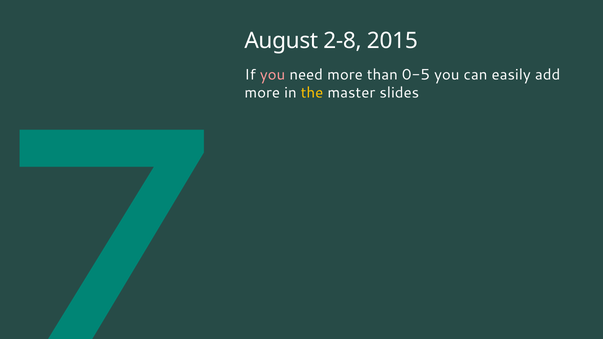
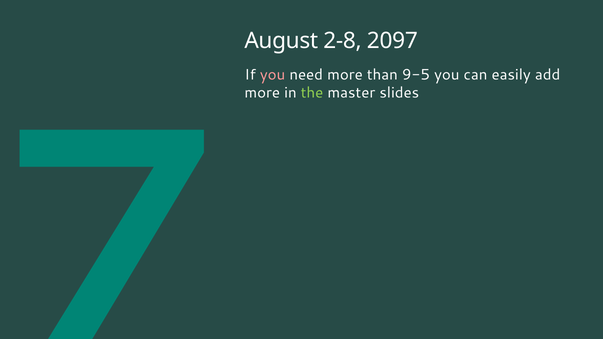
2015: 2015 -> 2097 (392, 41)
0-5: 0-5 -> 9-5 (416, 75)
the colour: yellow -> light green (312, 93)
